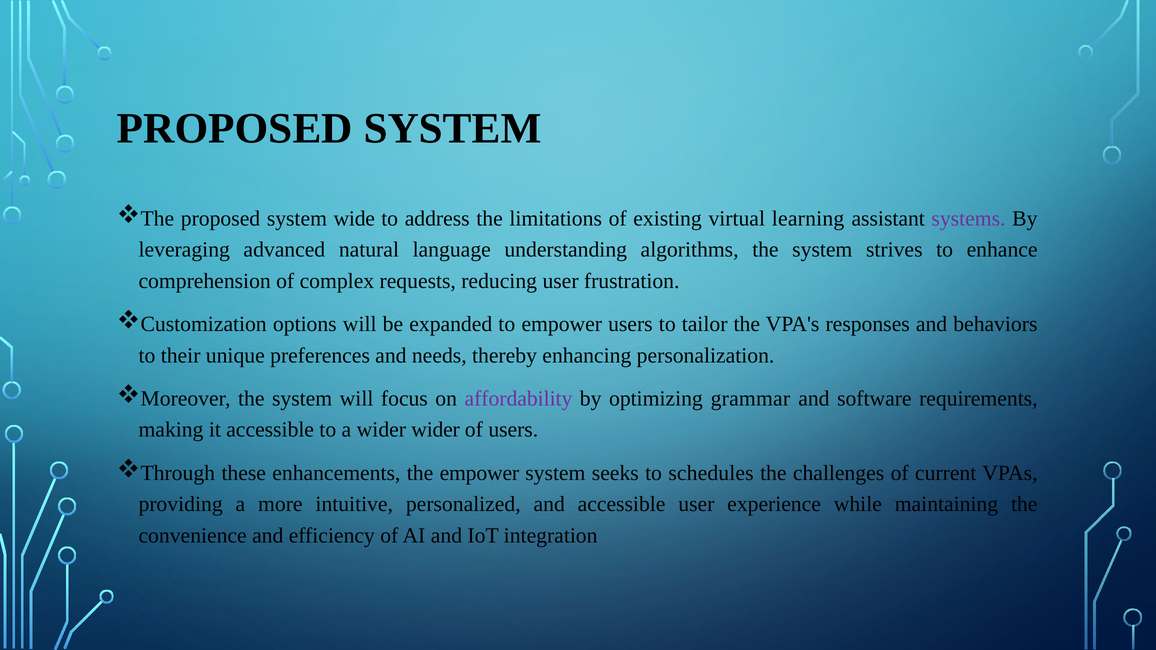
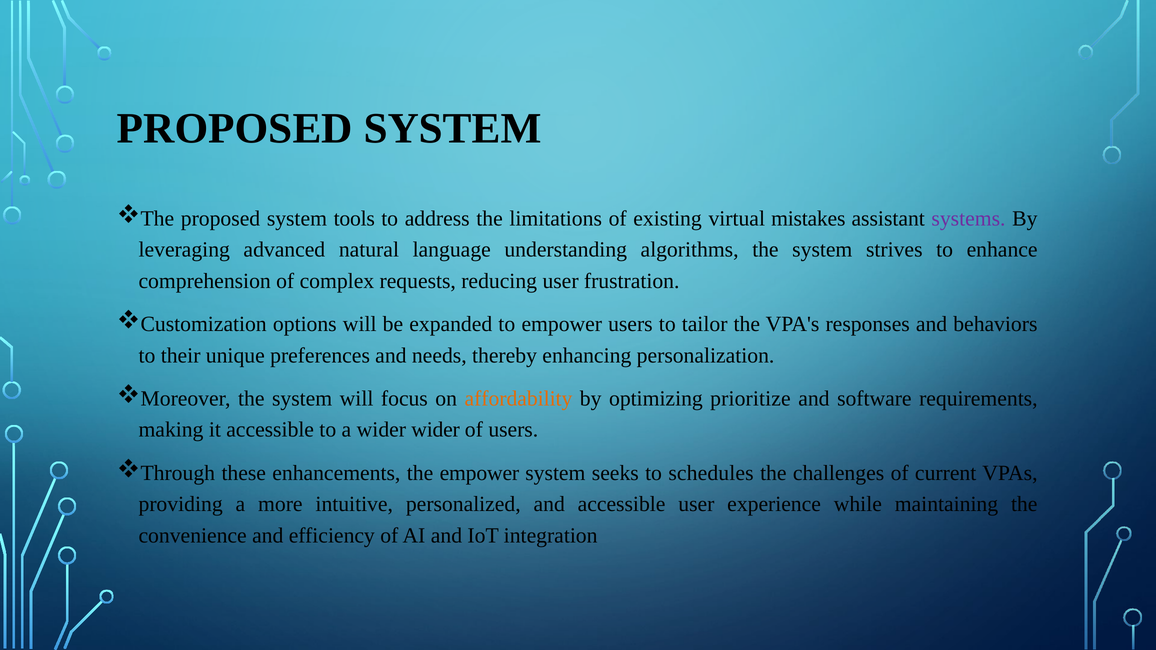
wide: wide -> tools (354, 219)
learning: learning -> mistakes (808, 219)
affordability colour: purple -> orange (519, 399)
grammar: grammar -> prioritize (750, 399)
